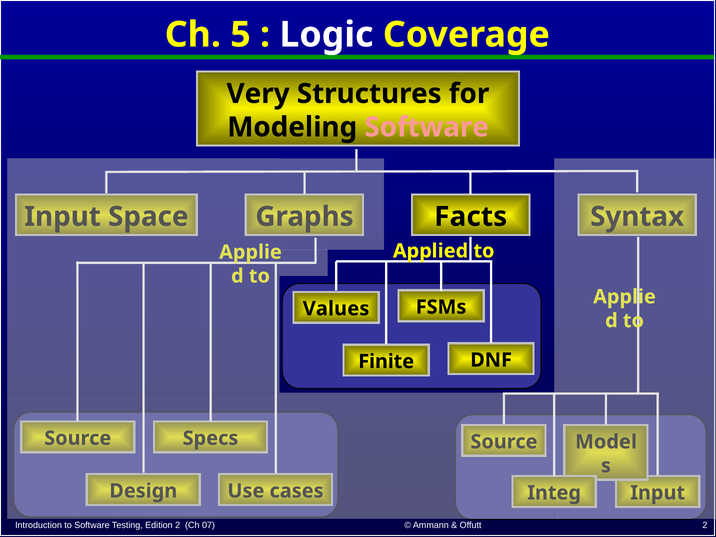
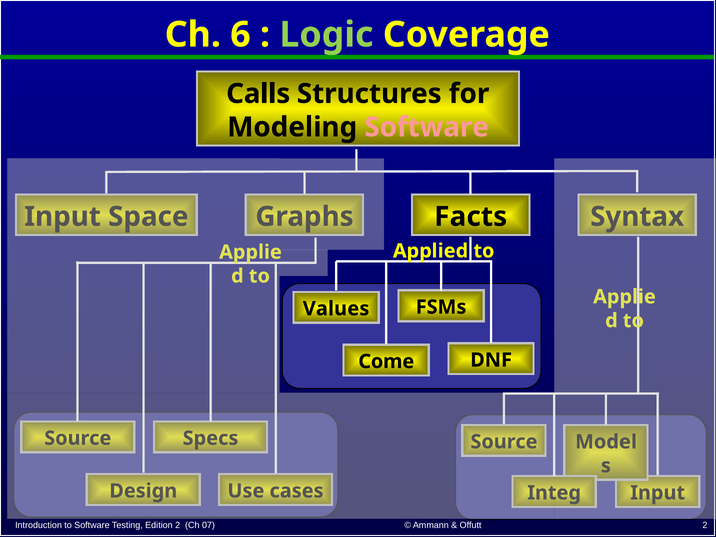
5: 5 -> 6 (240, 35)
Logic colour: white -> light green (326, 35)
Very: Very -> Calls (258, 94)
Finite: Finite -> Come (386, 362)
